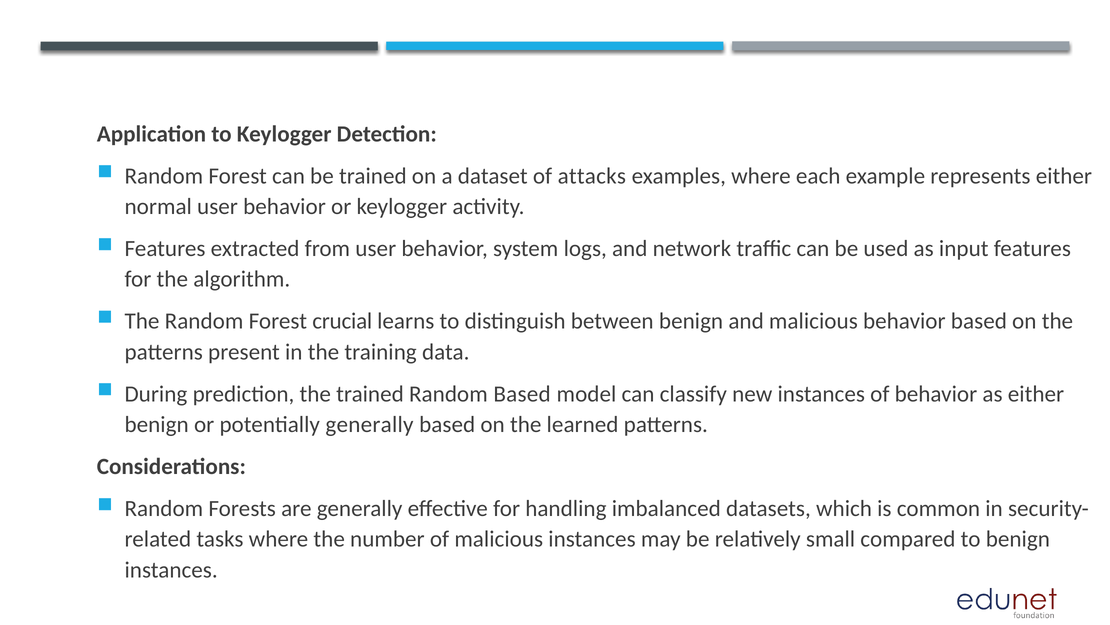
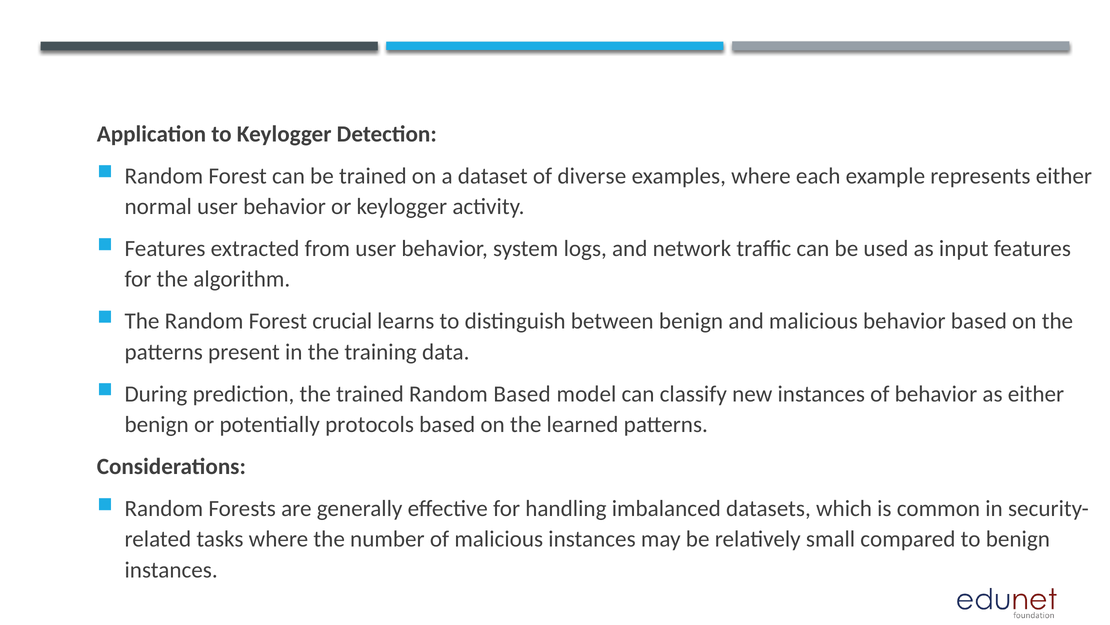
attacks: attacks -> diverse (592, 176)
potentially generally: generally -> protocols (370, 424)
